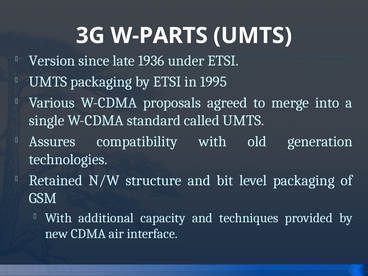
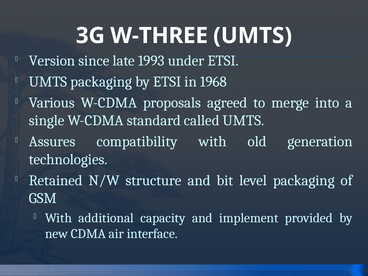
W-PARTS: W-PARTS -> W-THREE (159, 36)
1936: 1936 -> 1993 (151, 61)
1995: 1995 -> 1968 (213, 82)
techniques: techniques -> implement (249, 218)
